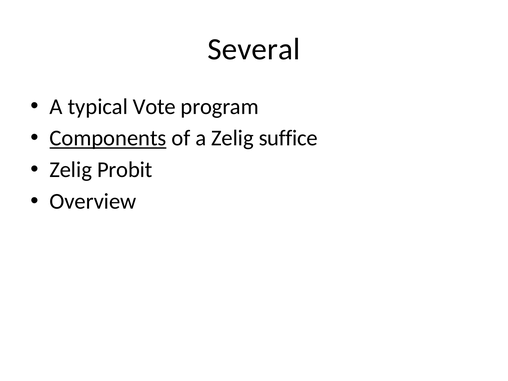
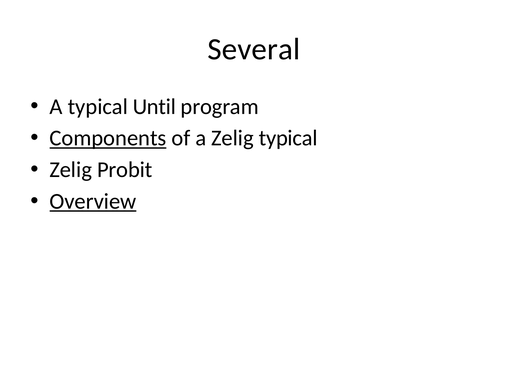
Vote: Vote -> Until (154, 107)
Zelig suffice: suffice -> typical (288, 138)
Overview underline: none -> present (93, 201)
